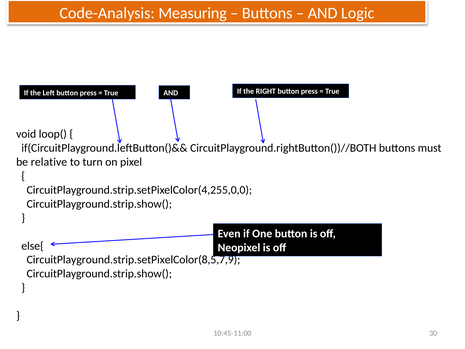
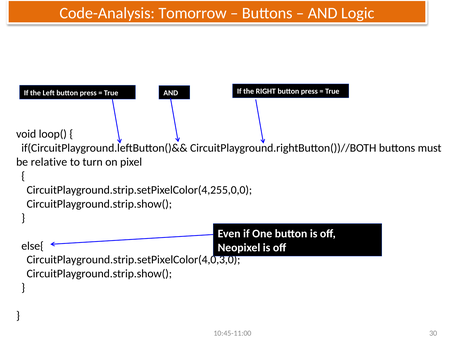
Measuring: Measuring -> Tomorrow (193, 13)
CircuitPlayground.strip.setPixelColor(8,5,7,9: CircuitPlayground.strip.setPixelColor(8,5,7,9 -> CircuitPlayground.strip.setPixelColor(4,0,3,0 (133, 260)
